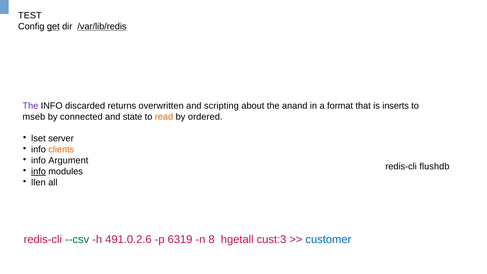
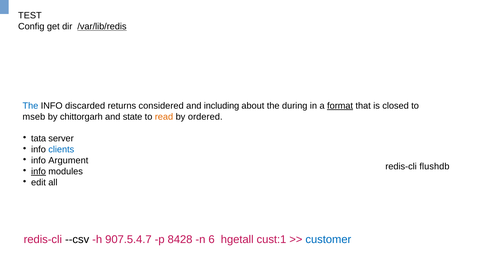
get underline: present -> none (53, 27)
The colour: purple -> blue (30, 106)
overwritten: overwritten -> considered (161, 106)
scripting: scripting -> including (222, 106)
anand: anand -> during (295, 106)
format underline: none -> present (340, 106)
inserts: inserts -> closed (396, 106)
connected: connected -> chittorgarh (81, 117)
lset: lset -> tata (39, 139)
clients colour: orange -> blue (61, 150)
llen: llen -> edit (39, 182)
--csv colour: green -> black (77, 239)
491.0.2.6: 491.0.2.6 -> 907.5.4.7 (128, 239)
6319: 6319 -> 8428 (180, 239)
8: 8 -> 6 (212, 239)
cust:3: cust:3 -> cust:1 (272, 239)
